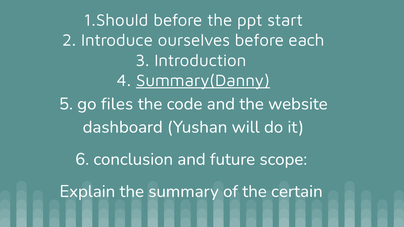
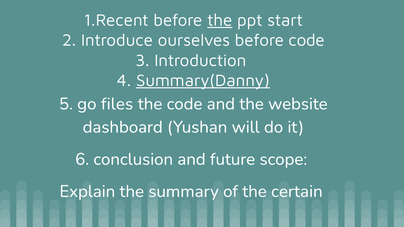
1.Should: 1.Should -> 1.Recent (116, 20)
the underline: none -> present (220, 20)
before each: each -> code (307, 40)
